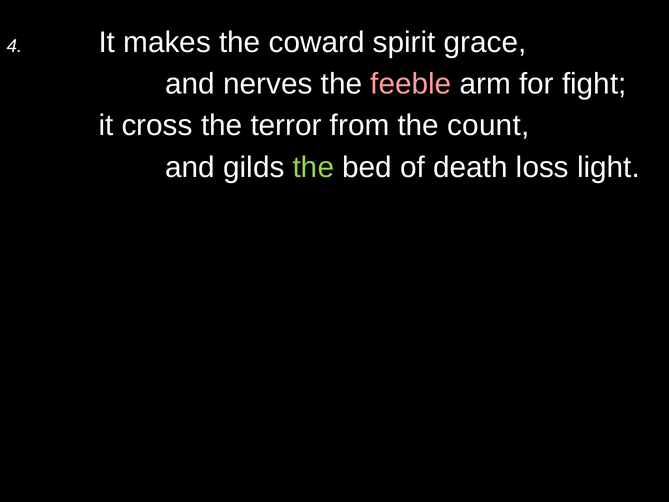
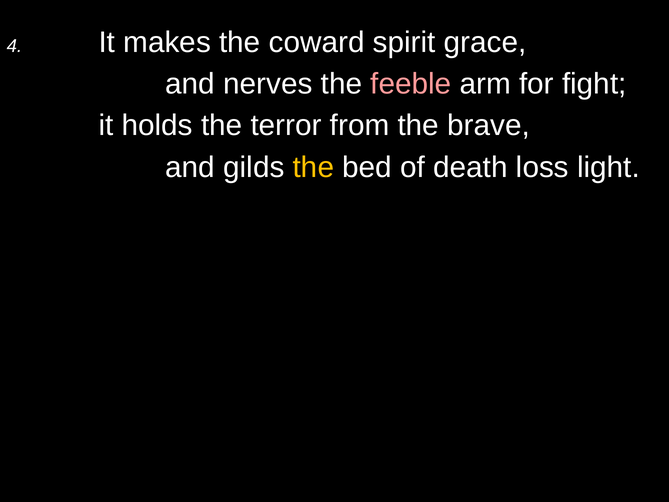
cross: cross -> holds (157, 126)
count: count -> brave (488, 126)
the colour: light green -> yellow (313, 167)
